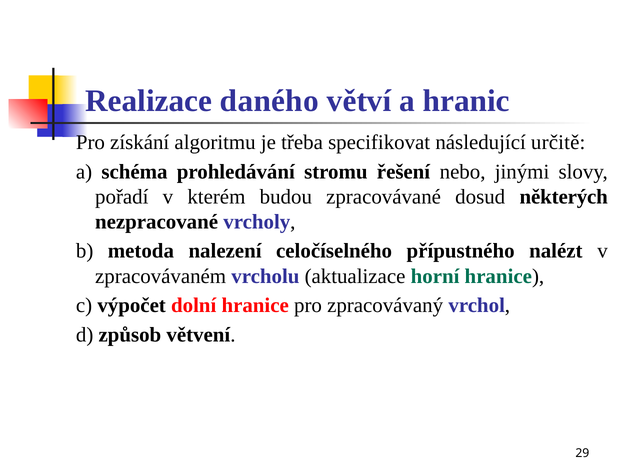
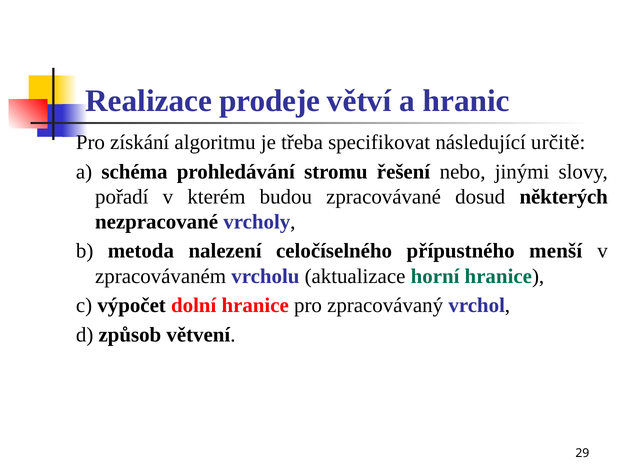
daného: daného -> prodeje (270, 101)
nalézt: nalézt -> menší (556, 251)
